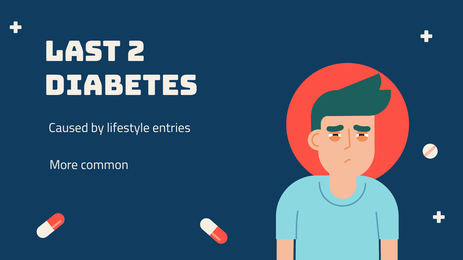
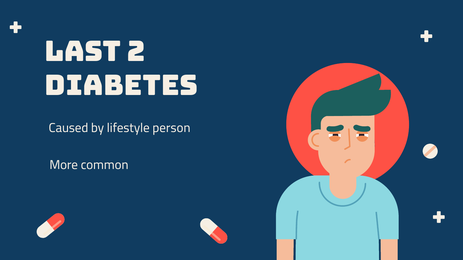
entries: entries -> person (171, 128)
